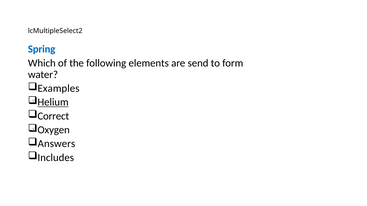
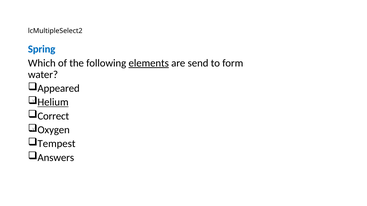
elements underline: none -> present (149, 63)
Examples: Examples -> Appeared (59, 89)
Answers: Answers -> Tempest (57, 144)
Includes: Includes -> Answers (56, 158)
